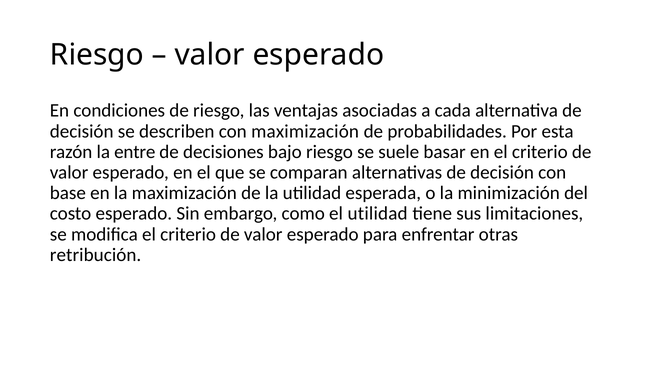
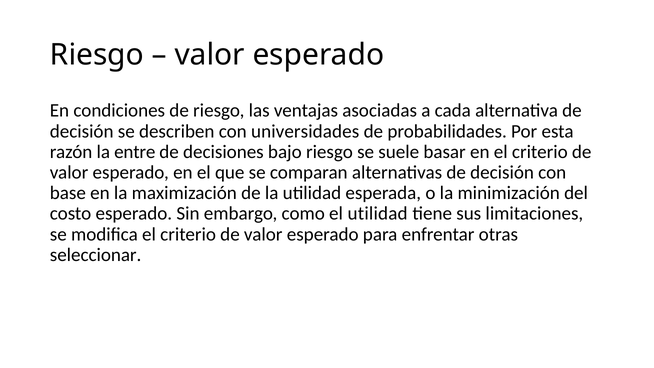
con maximización: maximización -> universidades (305, 131)
retribución: retribución -> seleccionar (96, 255)
